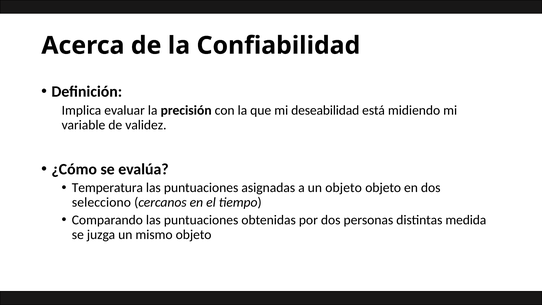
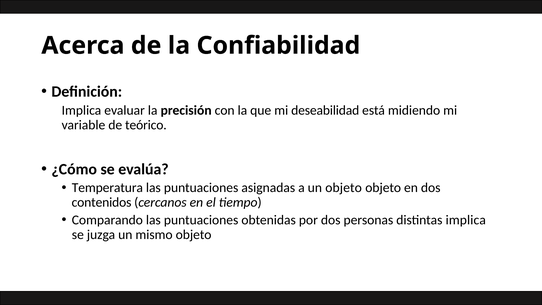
validez: validez -> teórico (146, 125)
selecciono: selecciono -> contenidos (102, 202)
distintas medida: medida -> implica (466, 220)
